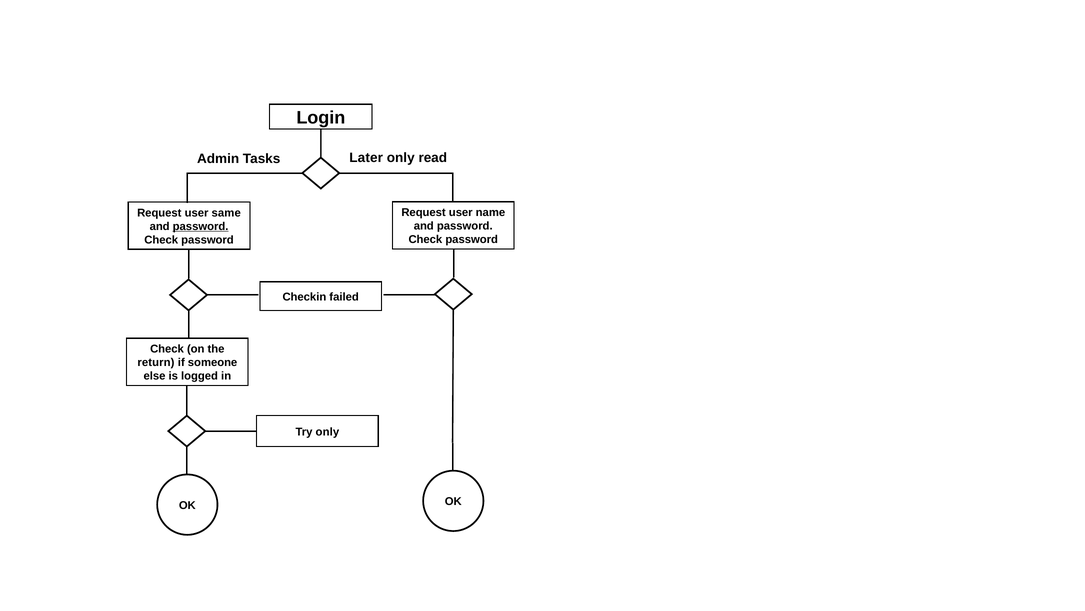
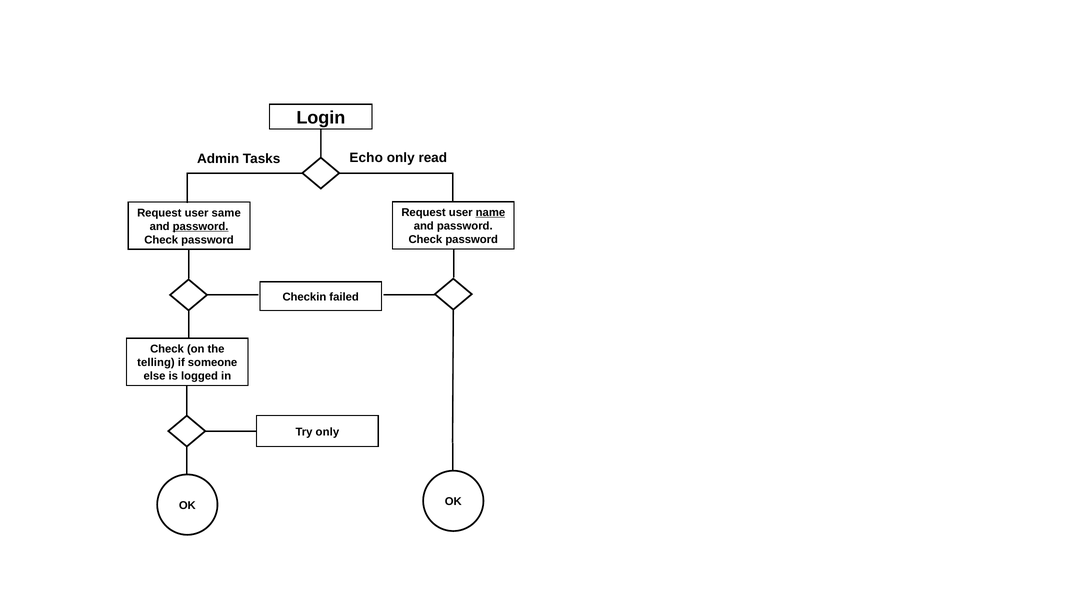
Later: Later -> Echo (366, 157)
name underline: none -> present (490, 212)
return: return -> telling (156, 362)
